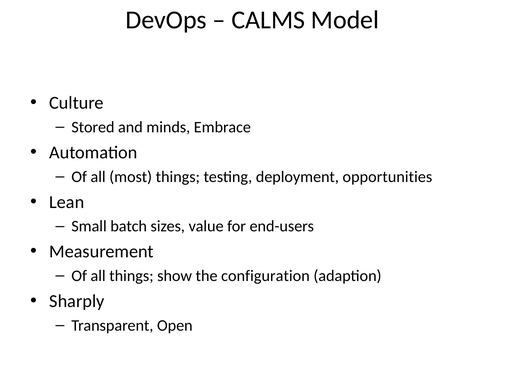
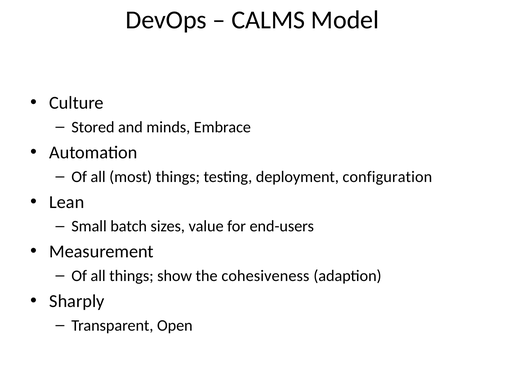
opportunities: opportunities -> configuration (387, 177)
configuration: configuration -> cohesiveness (265, 276)
